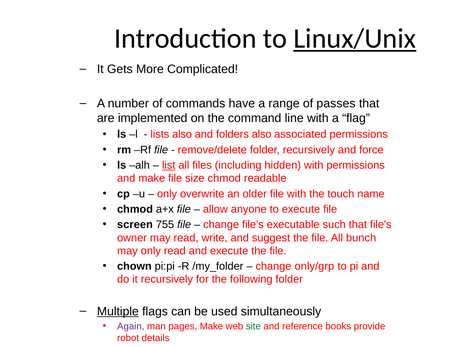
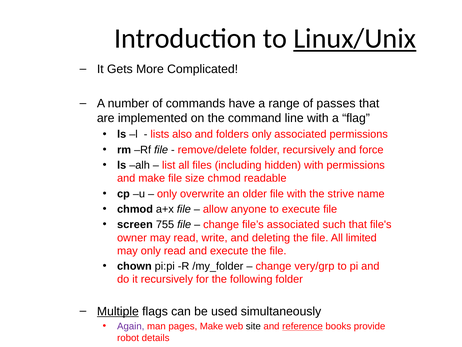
folders also: also -> only (262, 134)
list underline: present -> none (169, 165)
touch: touch -> strive (341, 193)
file’s executable: executable -> associated (293, 224)
suggest: suggest -> deleting (271, 237)
bunch: bunch -> limited (361, 237)
only/grp: only/grp -> very/grp (314, 266)
site colour: green -> black (253, 326)
reference underline: none -> present (303, 326)
